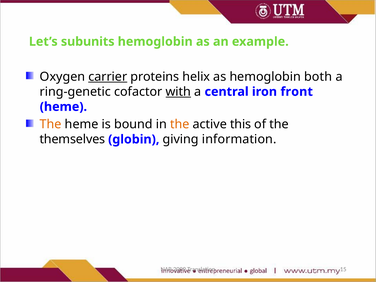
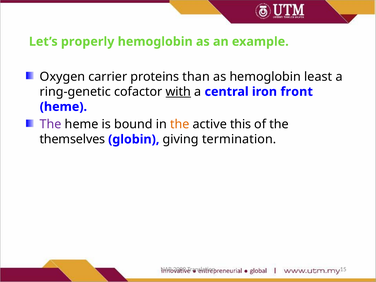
subunits: subunits -> properly (88, 42)
carrier underline: present -> none (108, 77)
helix: helix -> than (196, 77)
both: both -> least (318, 77)
The colour: orange -> purple (51, 124)
information: information -> termination (239, 139)
